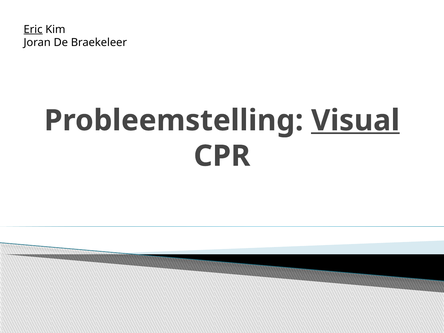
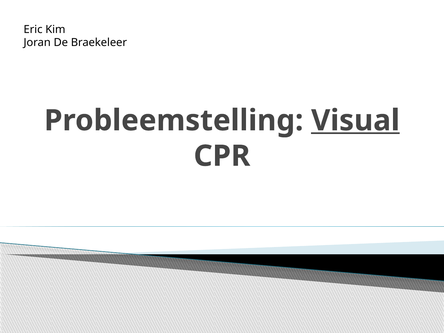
Eric underline: present -> none (33, 29)
